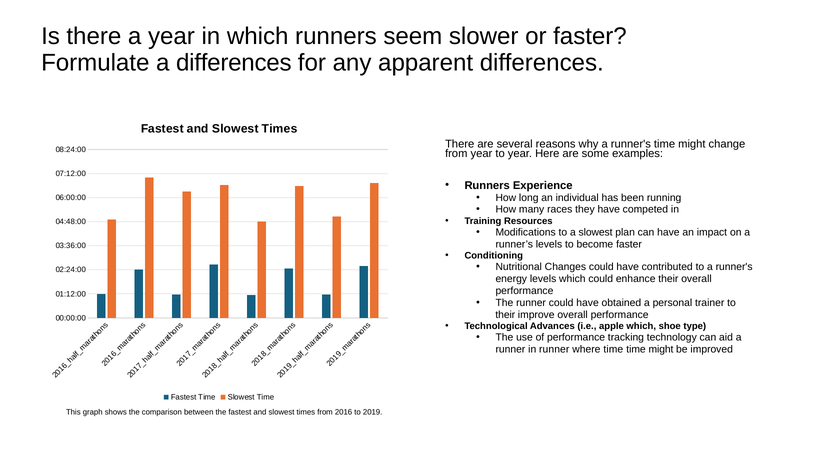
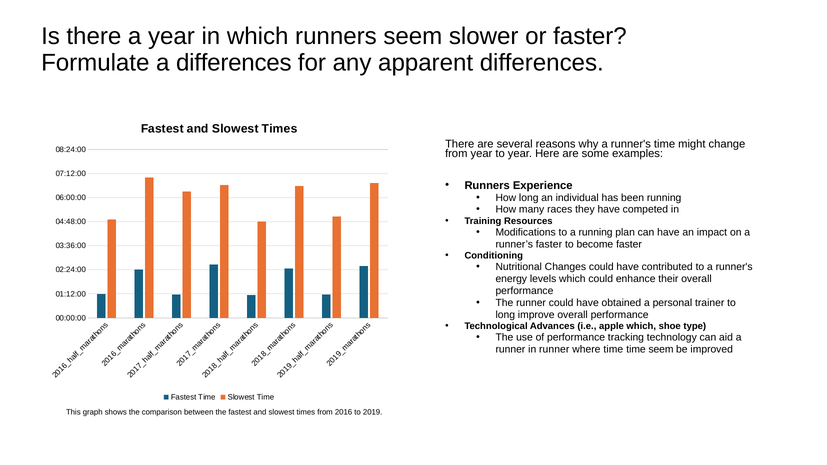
a slowest: slowest -> running (596, 232)
runner’s levels: levels -> faster (549, 244)
their: their -> long (505, 315)
might: might -> seem (661, 349)
